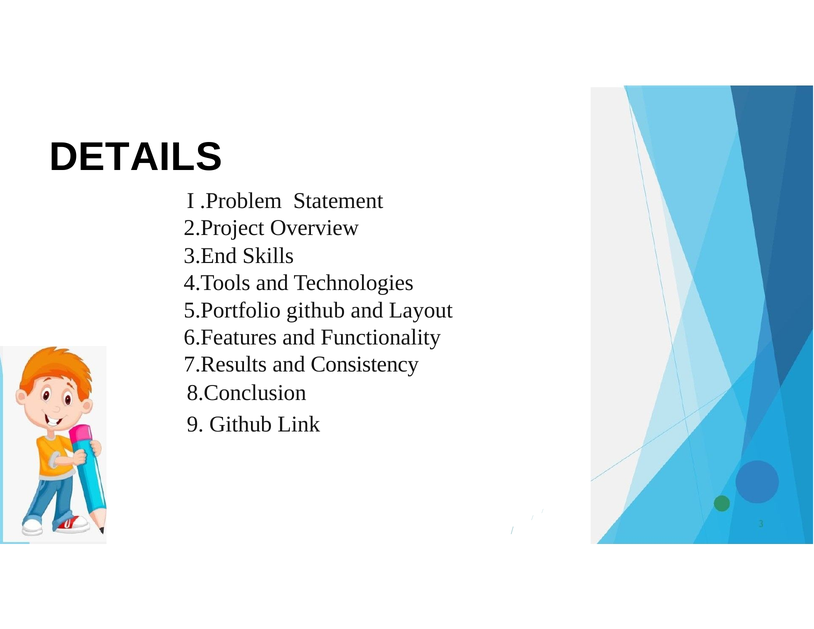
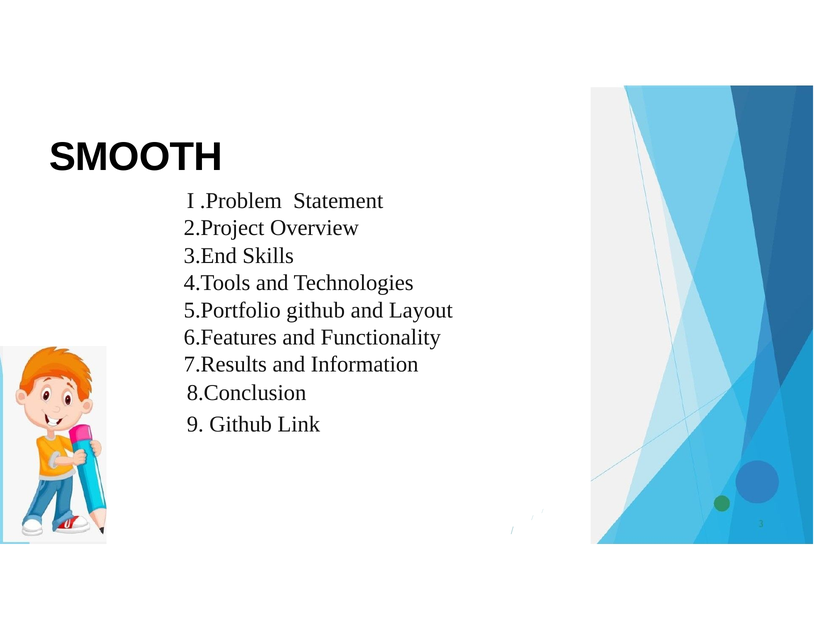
DETAILS: DETAILS -> SMOOTH (136, 157)
Consistency: Consistency -> Information (365, 364)
